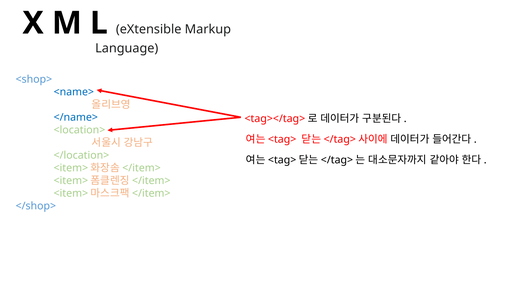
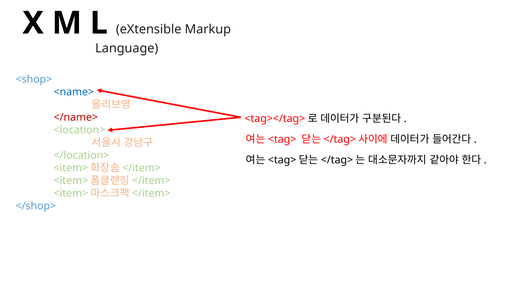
</name> colour: blue -> red (76, 117)
